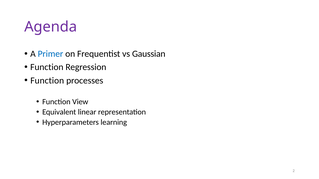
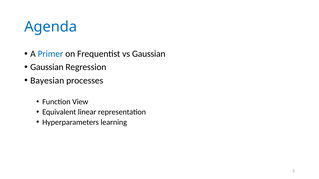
Agenda colour: purple -> blue (51, 27)
Function: Function -> Gaussian (47, 67)
Function: Function -> Bayesian (47, 81)
